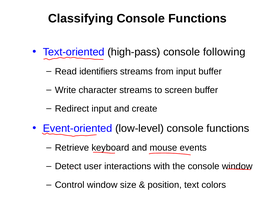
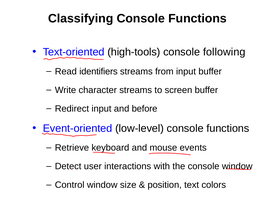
high-pass: high-pass -> high-tools (134, 52)
create: create -> before (145, 109)
